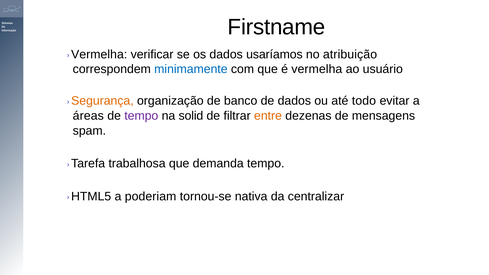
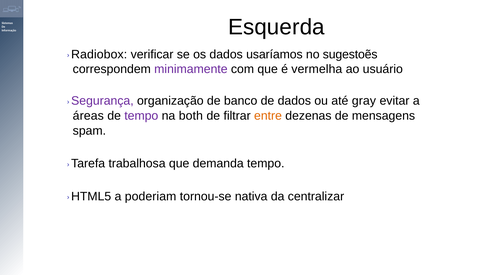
Firstname: Firstname -> Esquerda (276, 27)
Vermelha: Vermelha -> Radiobox (99, 54)
atribuição: atribuição -> sugestoẽs (350, 54)
minimamente colour: blue -> purple (191, 69)
Segurança colour: orange -> purple (102, 101)
todo: todo -> gray (364, 101)
solid: solid -> both (191, 116)
